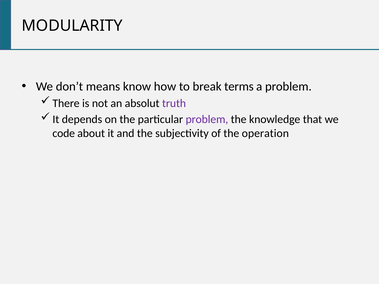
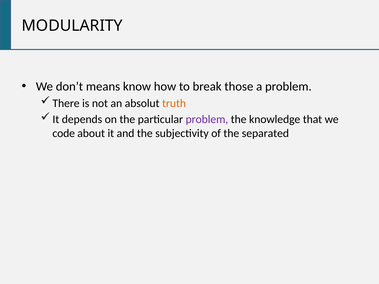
terms: terms -> those (239, 87)
truth colour: purple -> orange (174, 103)
operation: operation -> separated (265, 133)
